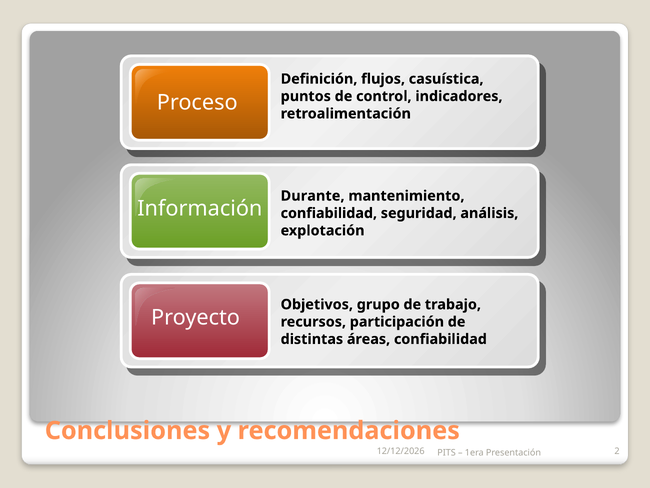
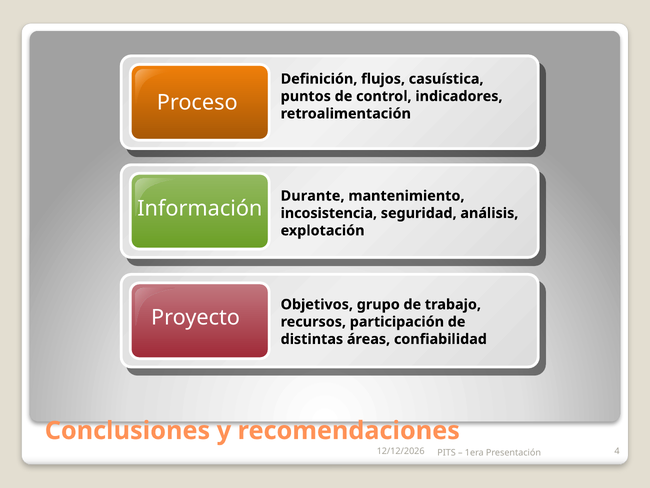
confiabilidad: confiabilidad -> incosistencia (329, 213)
2: 2 -> 4 (617, 451)
